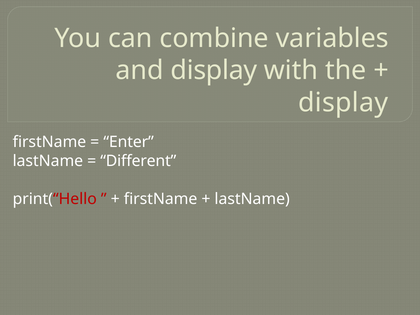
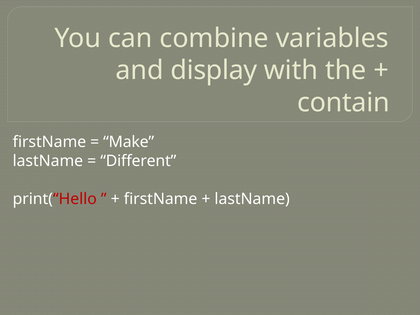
display: display -> contain (343, 103)
Enter: Enter -> Make (129, 142)
